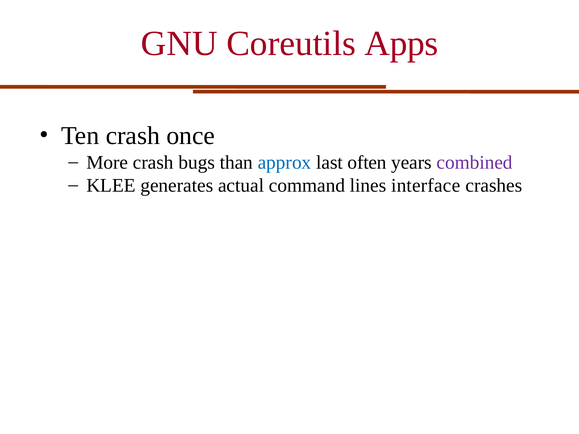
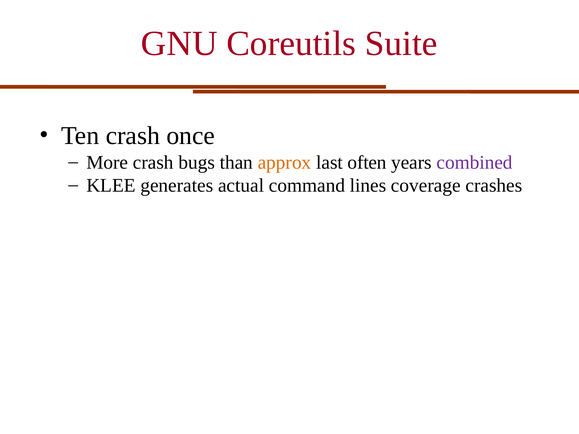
Apps: Apps -> Suite (401, 43)
approx colour: blue -> orange (285, 162)
interface: interface -> coverage (426, 186)
